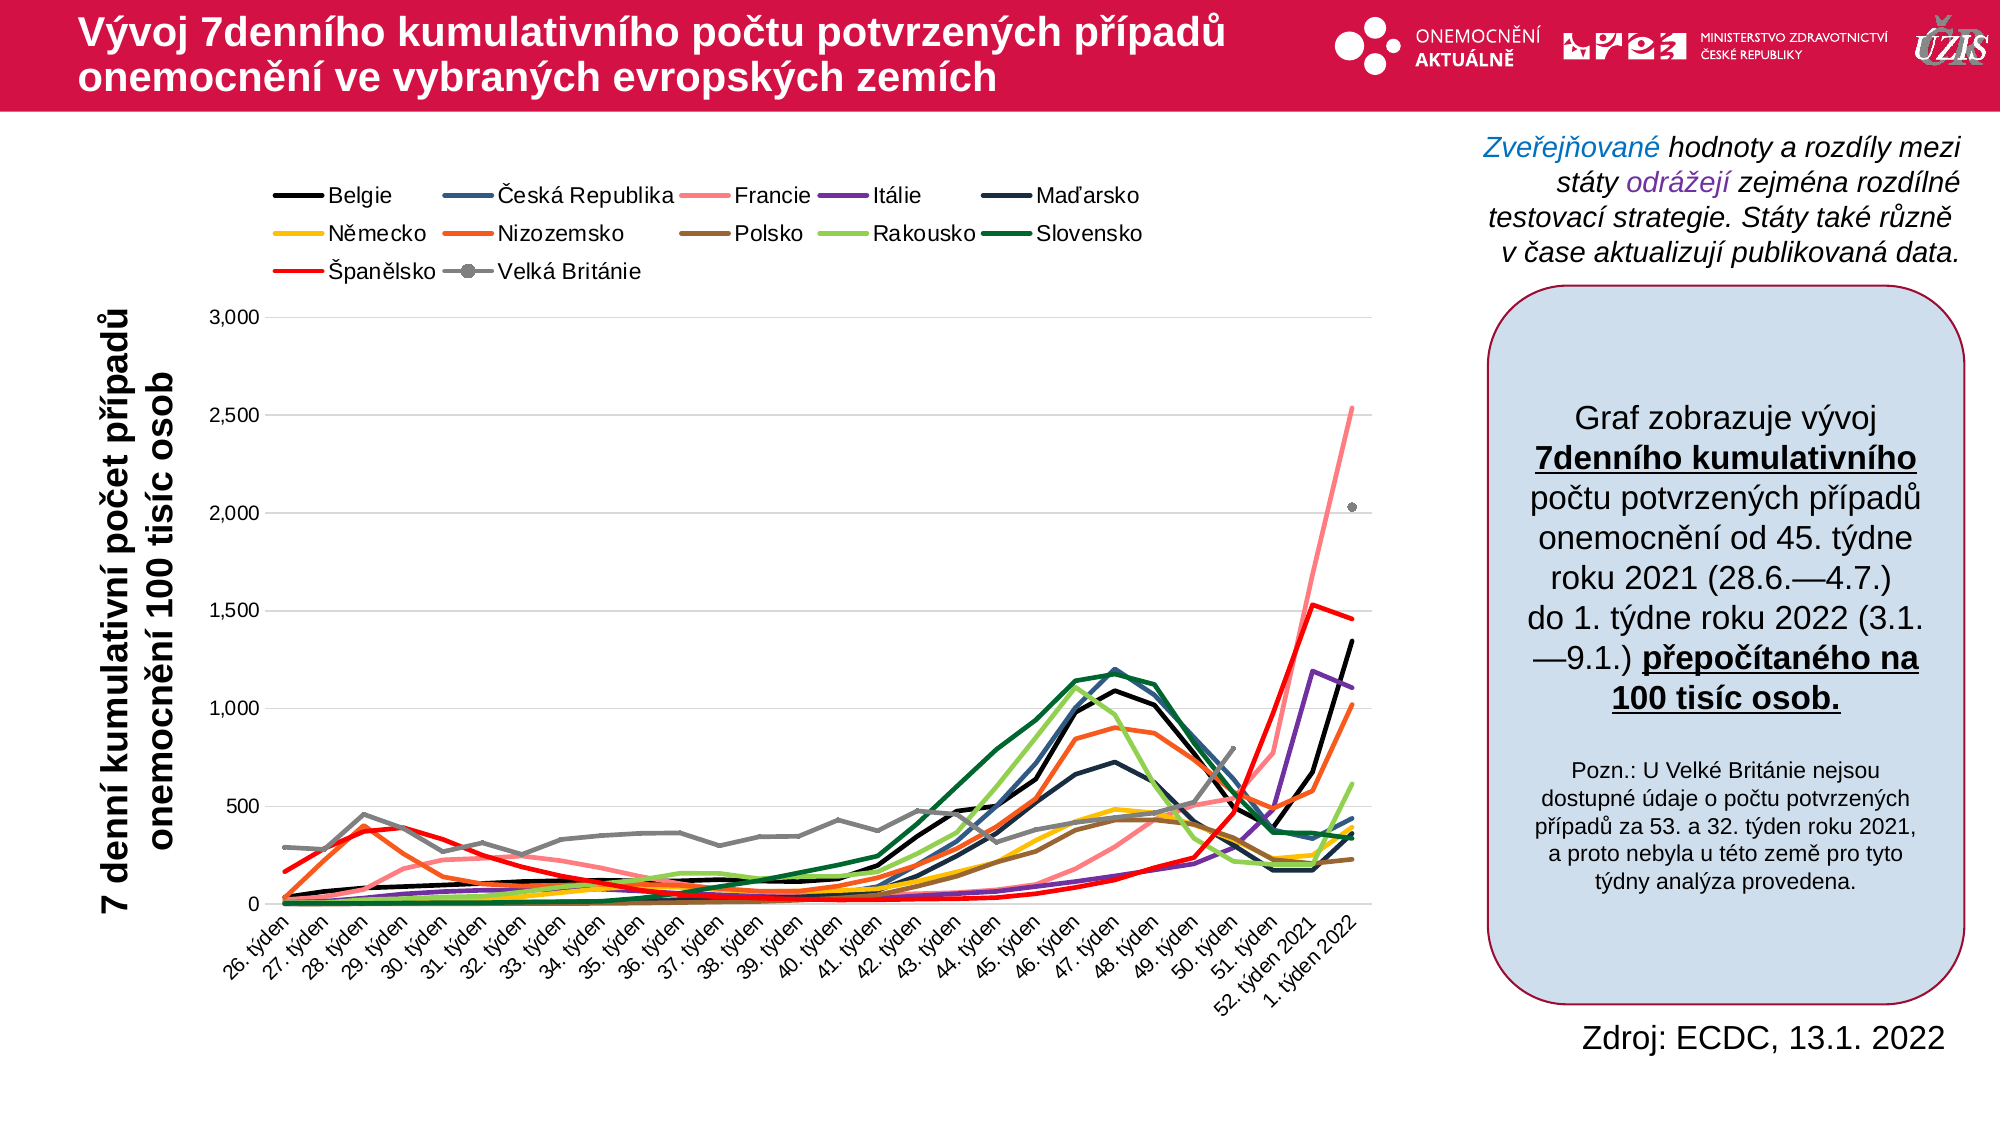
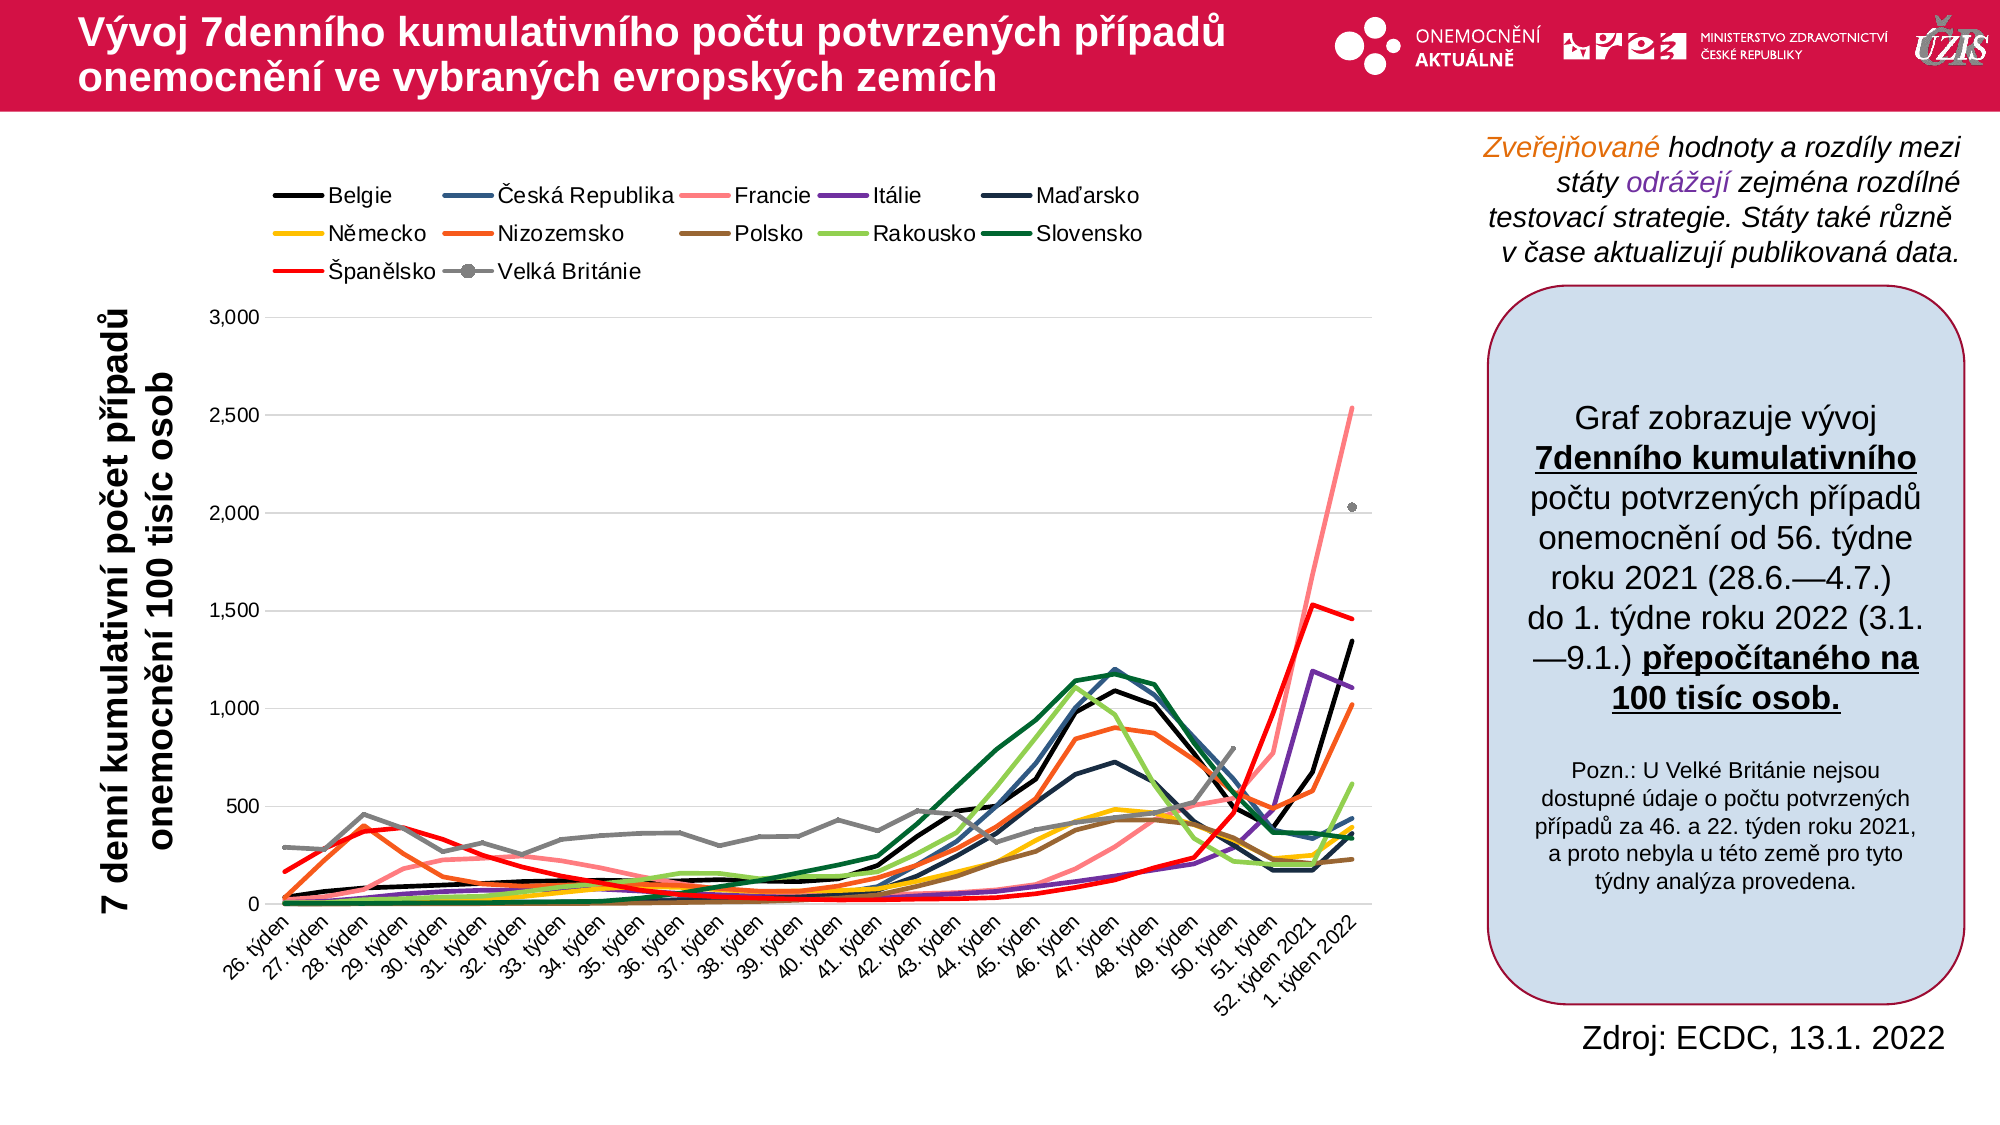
Zveřejňované colour: blue -> orange (1572, 148)
45: 45 -> 56 (1800, 539)
53: 53 -> 46 (1666, 826)
32: 32 -> 22 (1723, 826)
